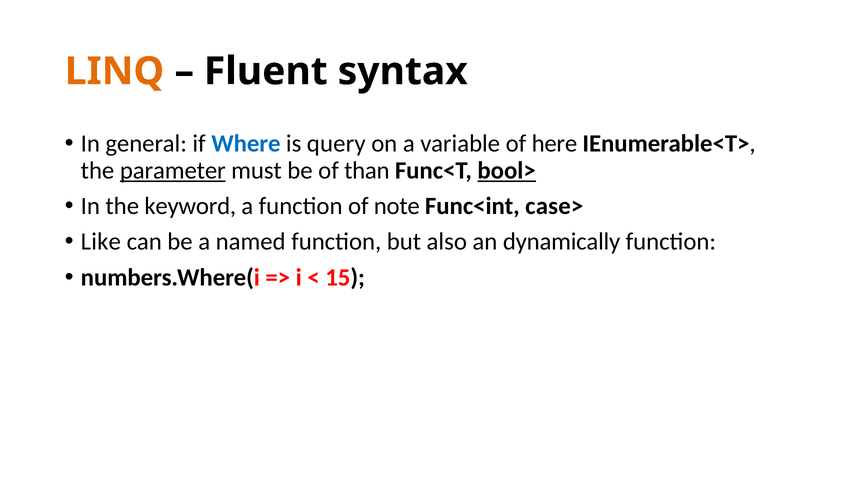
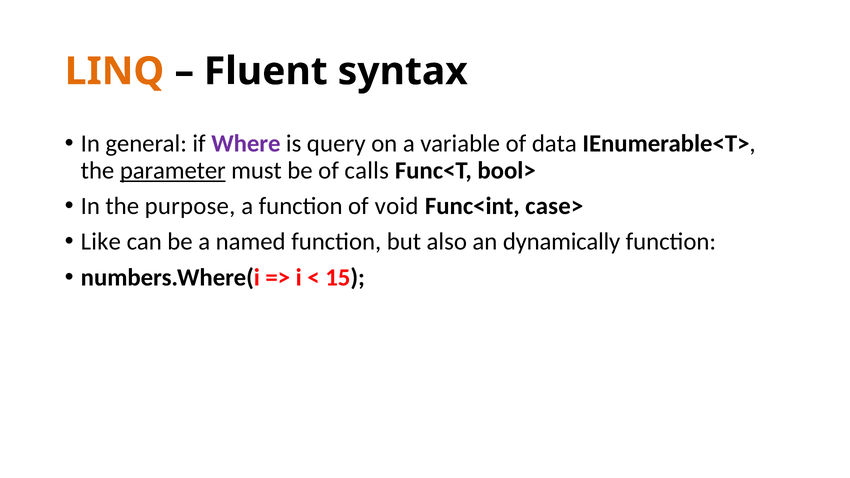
Where colour: blue -> purple (246, 144)
here: here -> data (554, 144)
than: than -> calls (367, 170)
bool> underline: present -> none (507, 170)
keyword: keyword -> purpose (190, 206)
note: note -> void (397, 206)
